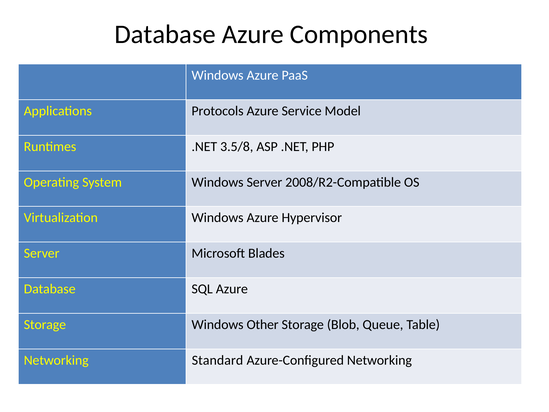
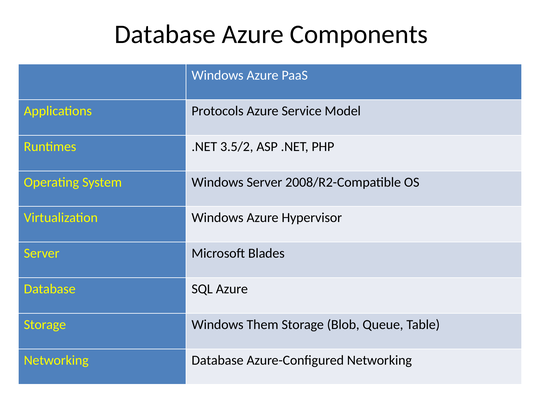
3.5/8: 3.5/8 -> 3.5/2 (237, 146)
Other: Other -> Them (263, 324)
Networking Standard: Standard -> Database (218, 360)
